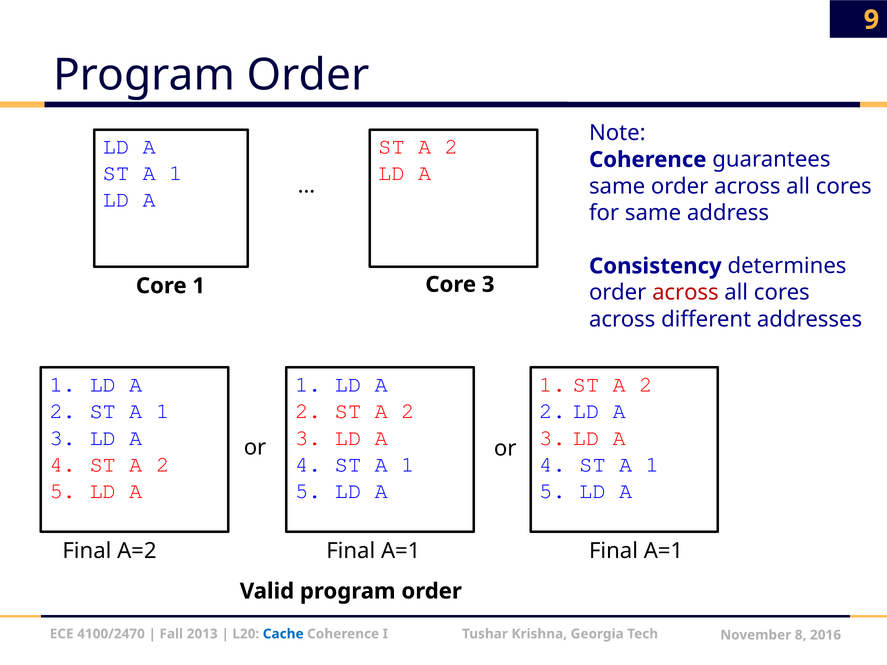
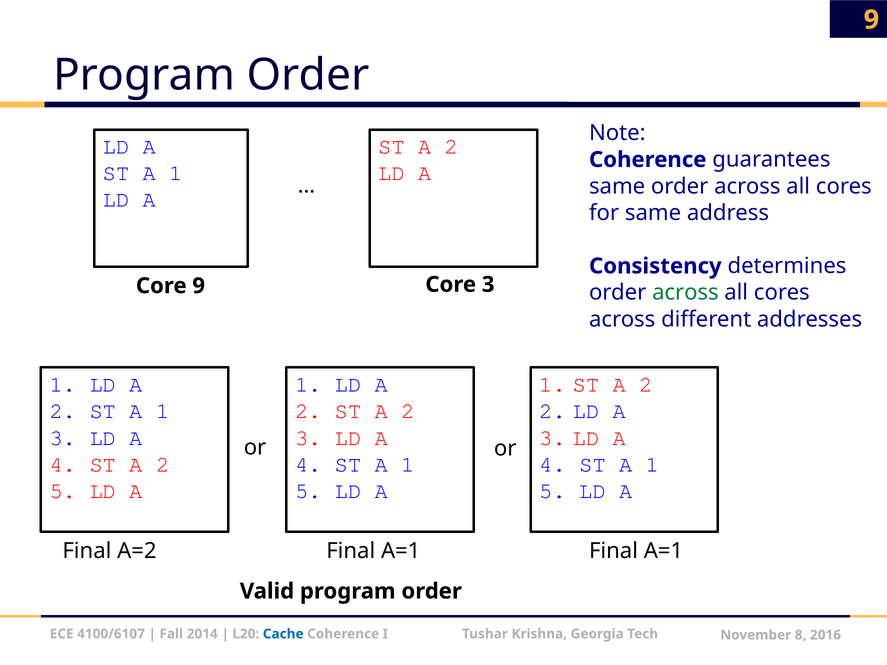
Core 1: 1 -> 9 (199, 286)
across colour: red -> green (685, 293)
4100/2470: 4100/2470 -> 4100/6107 (111, 634)
2013: 2013 -> 2014 (202, 634)
